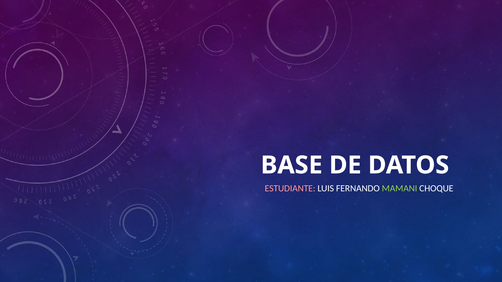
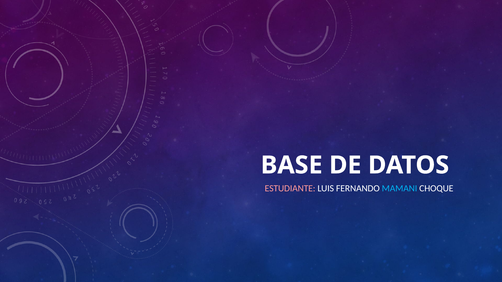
MAMANI colour: light green -> light blue (400, 189)
